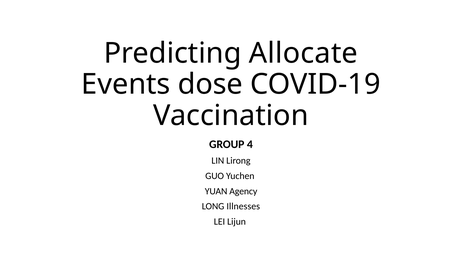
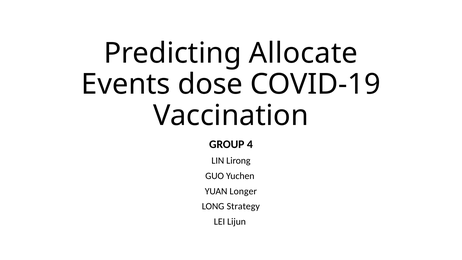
Agency: Agency -> Longer (243, 191)
Illnesses: Illnesses -> Strategy (243, 206)
